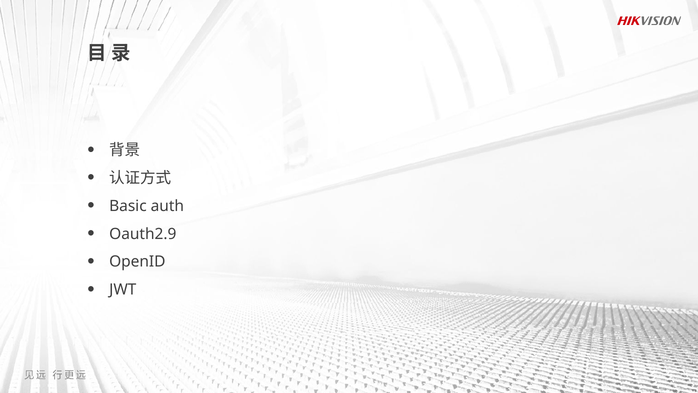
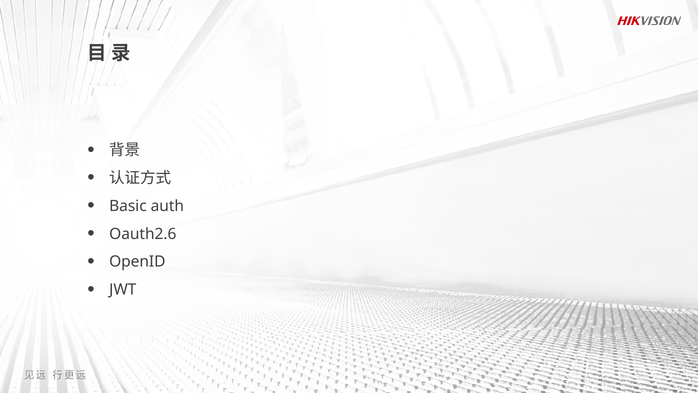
Oauth2.9: Oauth2.9 -> Oauth2.6 (143, 234)
